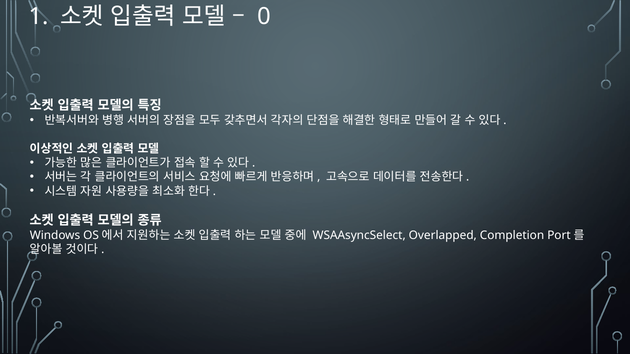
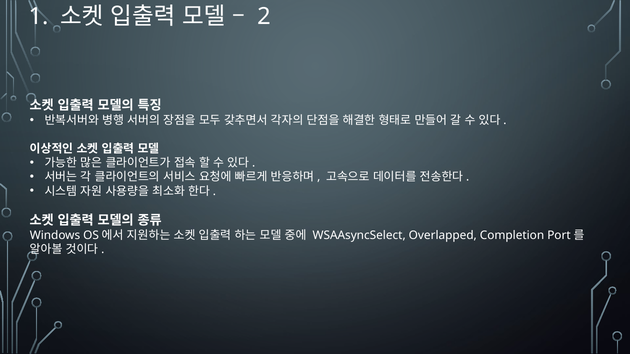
0: 0 -> 2 (264, 16)
